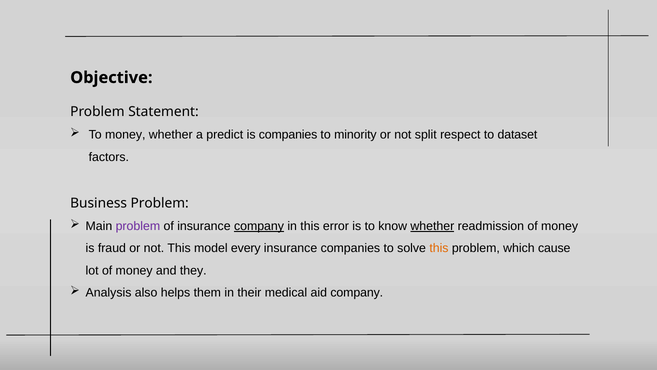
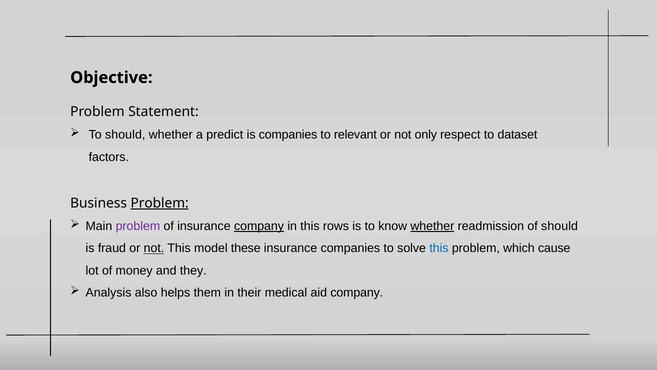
To money: money -> should (125, 135)
minority: minority -> relevant (355, 135)
split: split -> only (426, 135)
Problem underline: none -> present (160, 203)
error: error -> rows (336, 226)
readmission of money: money -> should (560, 226)
not underline: none -> present (154, 248)
every: every -> these (246, 248)
this colour: orange -> blue (439, 248)
